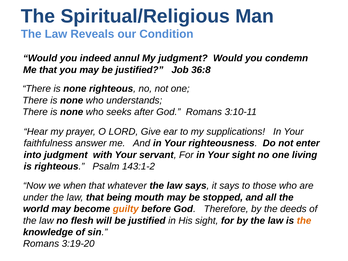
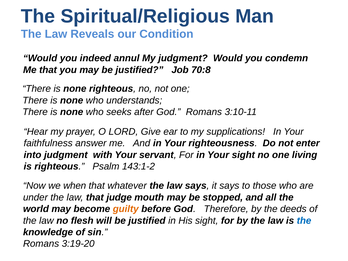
36:8: 36:8 -> 70:8 (201, 70)
being: being -> judge (119, 197)
the colour: orange -> blue (304, 221)
